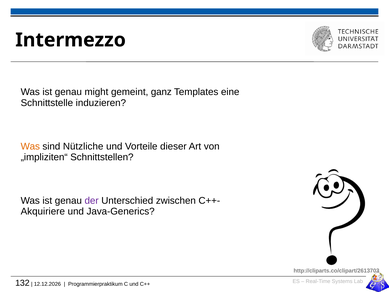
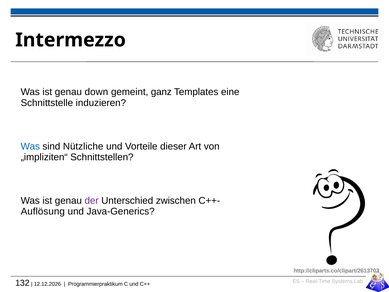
might: might -> down (96, 92)
Was colour: orange -> blue (30, 146)
Akquiriere: Akquiriere -> Auflösung (43, 211)
